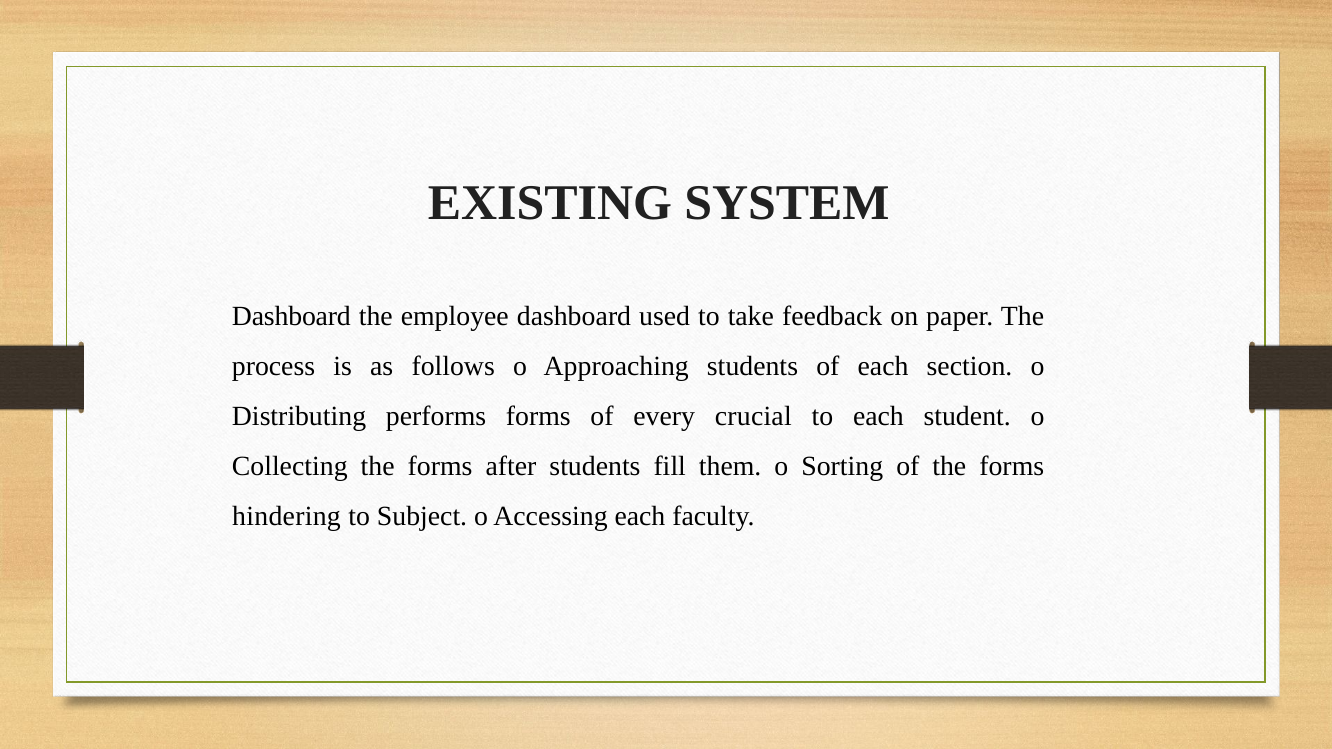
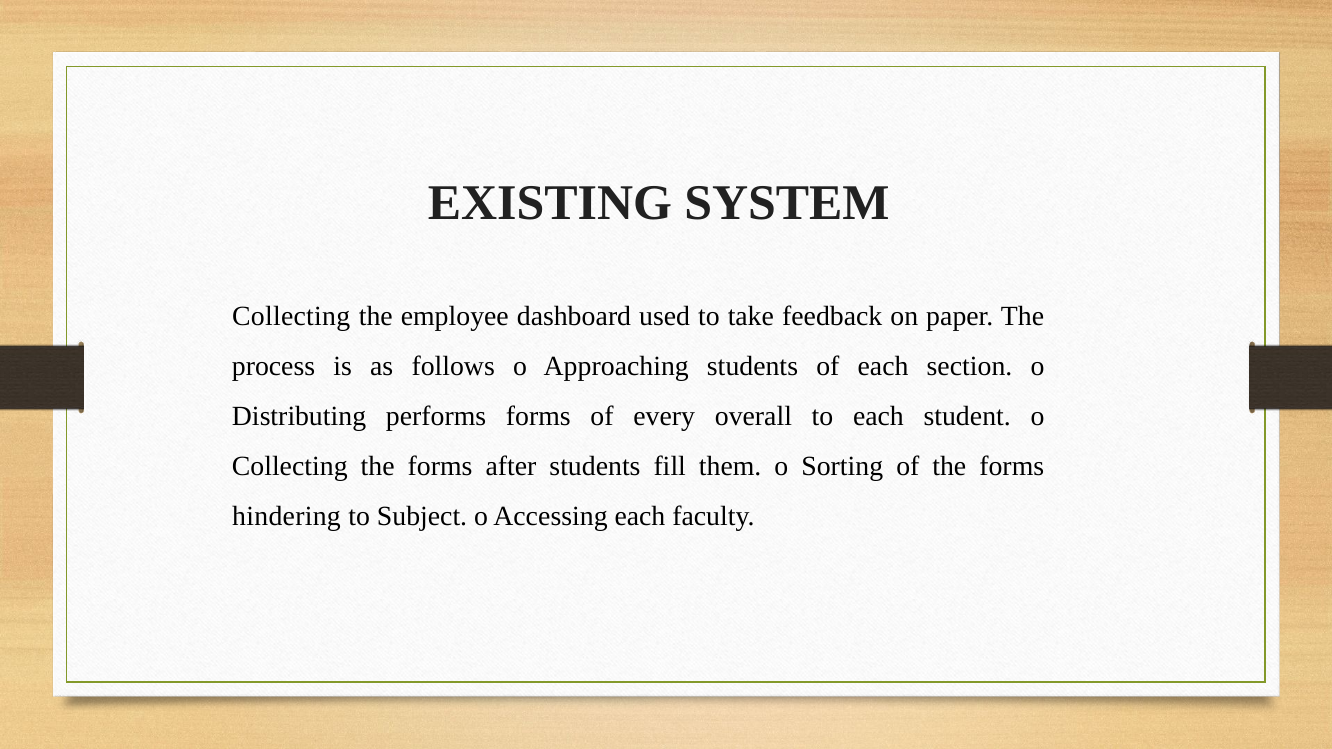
Dashboard: Dashboard -> Collecting (291, 317)
crucial: crucial -> overall (753, 416)
